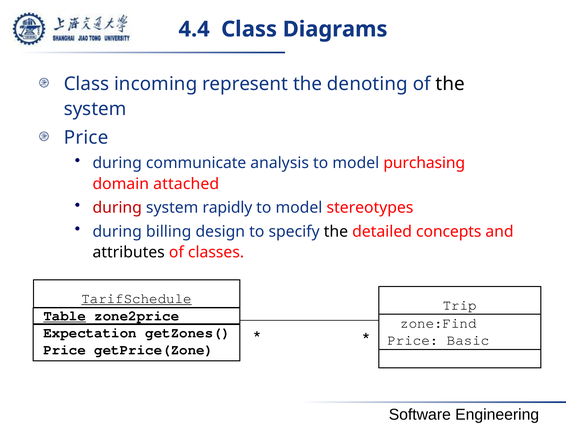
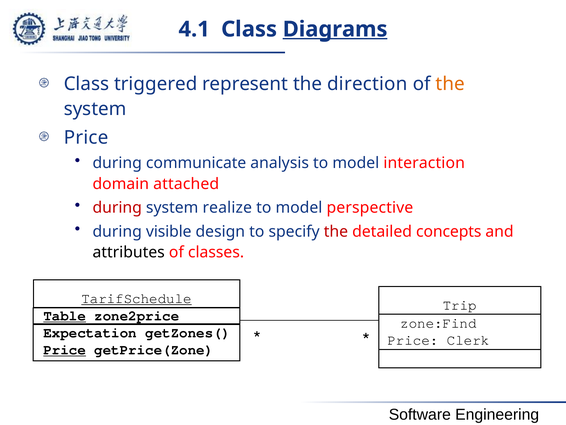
4.4: 4.4 -> 4.1 (194, 29)
Diagrams underline: none -> present (335, 29)
incoming: incoming -> triggered (156, 84)
denoting: denoting -> direction (367, 84)
the colour: black -> orange (450, 84)
purchasing: purchasing -> interaction (424, 163)
rapidly: rapidly -> realize (227, 208)
stereotypes: stereotypes -> perspective (370, 208)
billing: billing -> visible (169, 231)
the colour: black -> red (336, 231)
Basic: Basic -> Clerk (468, 340)
Price underline: none -> present (65, 350)
